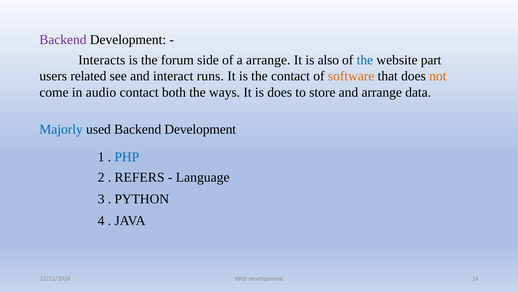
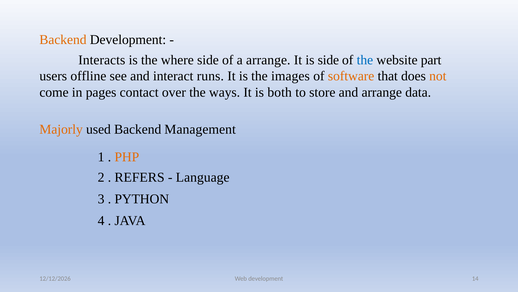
Backend colour: purple -> orange (63, 40)
forum: forum -> where (177, 60)
is also: also -> side (328, 60)
related: related -> offline (88, 76)
the contact: contact -> images (290, 76)
audio: audio -> pages (101, 92)
both: both -> over (174, 92)
is does: does -> both (280, 92)
Majorly colour: blue -> orange (61, 129)
used Backend Development: Development -> Management (200, 129)
PHP colour: blue -> orange (127, 157)
